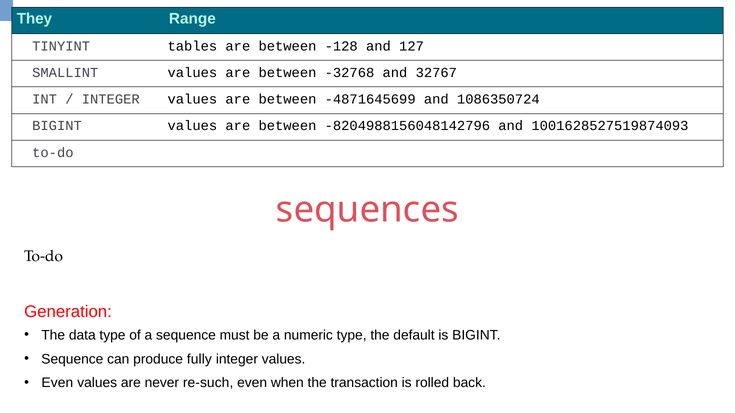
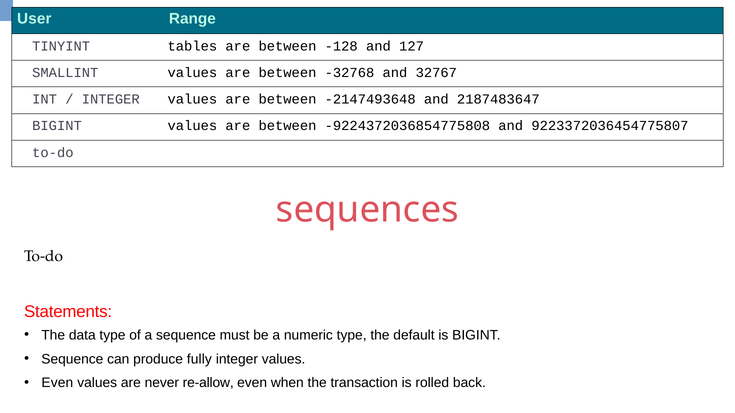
They: They -> User (34, 19)
-4871645699: -4871645699 -> -2147493648 (370, 99)
1086350724: 1086350724 -> 2187483647 (498, 99)
-8204988156048142796: -8204988156048142796 -> -9224372036854775808 (407, 126)
1001628527519874093: 1001628527519874093 -> 9223372036454775807 (610, 126)
Generation: Generation -> Statements (68, 312)
re-such: re-such -> re-allow (208, 383)
